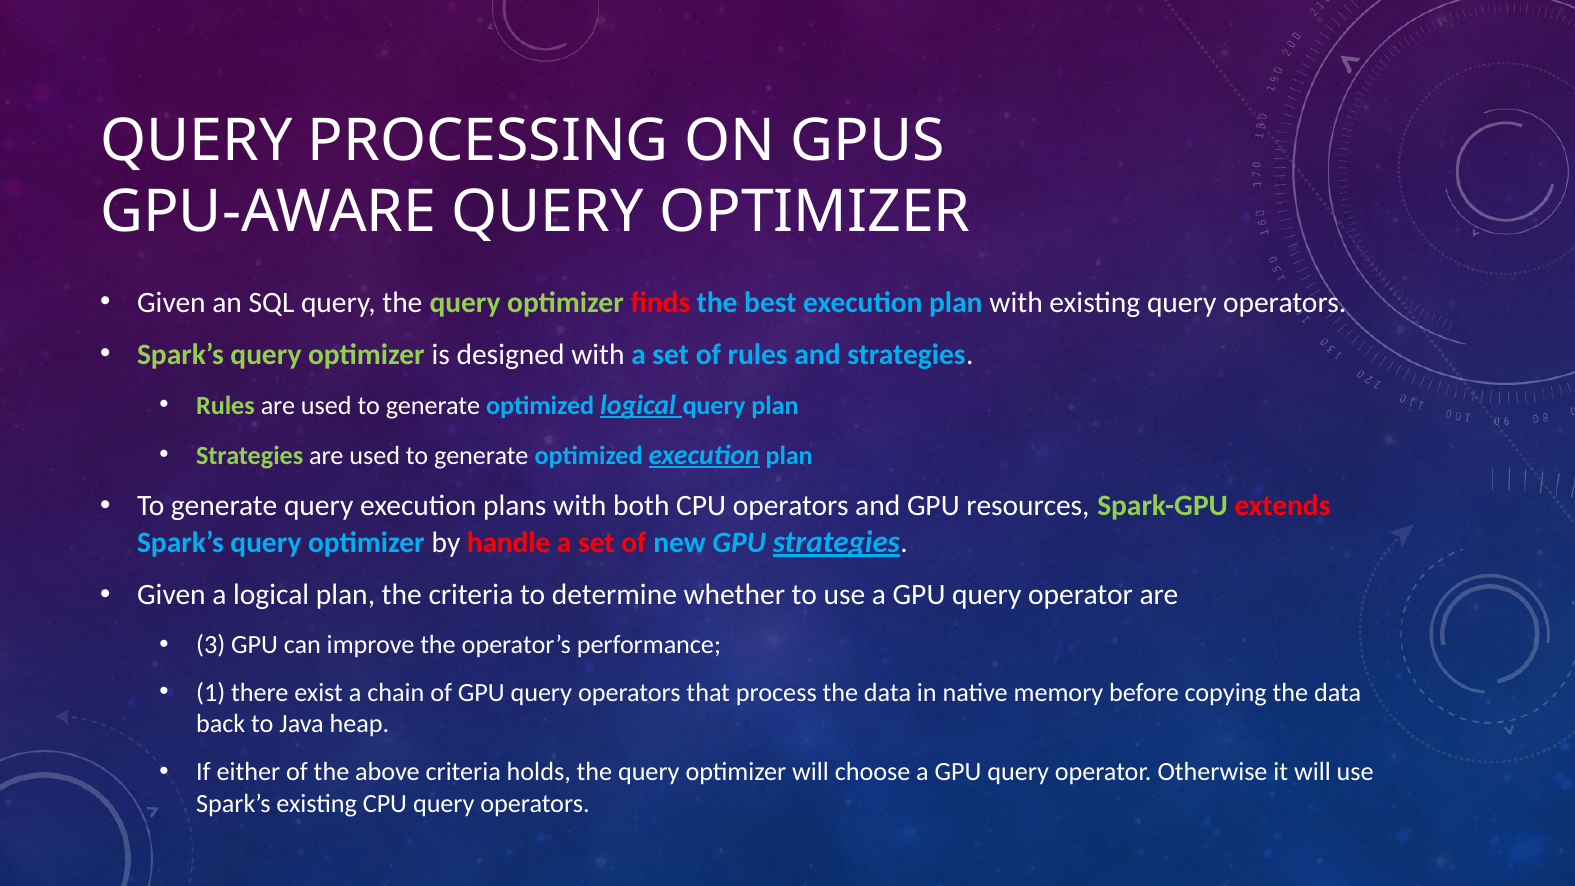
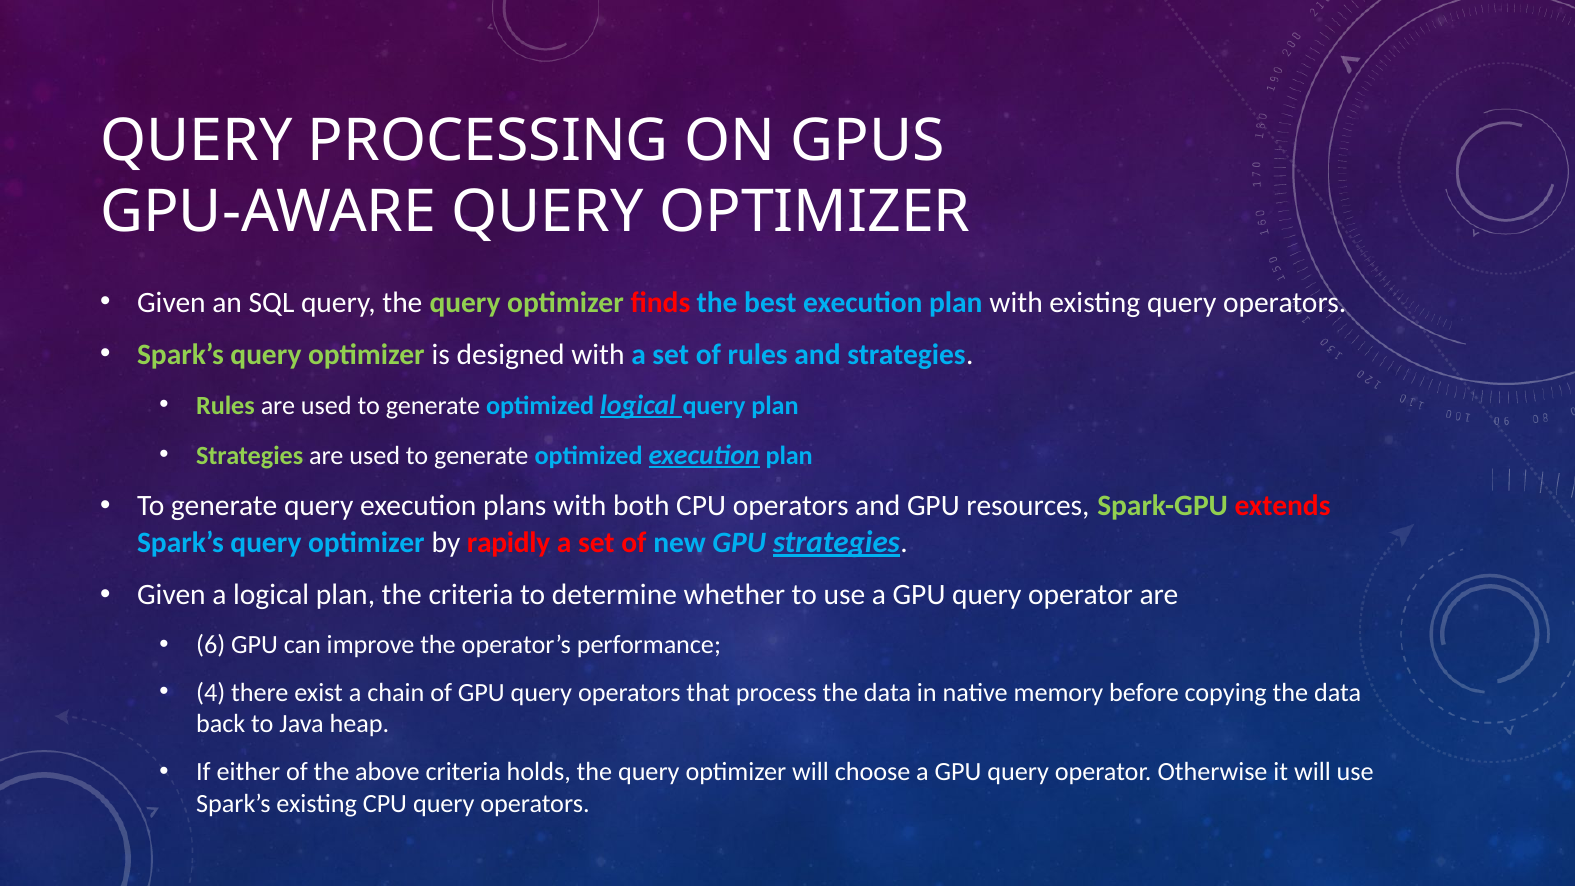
handle: handle -> rapidly (509, 543)
3: 3 -> 6 (211, 645)
1: 1 -> 4 (211, 693)
